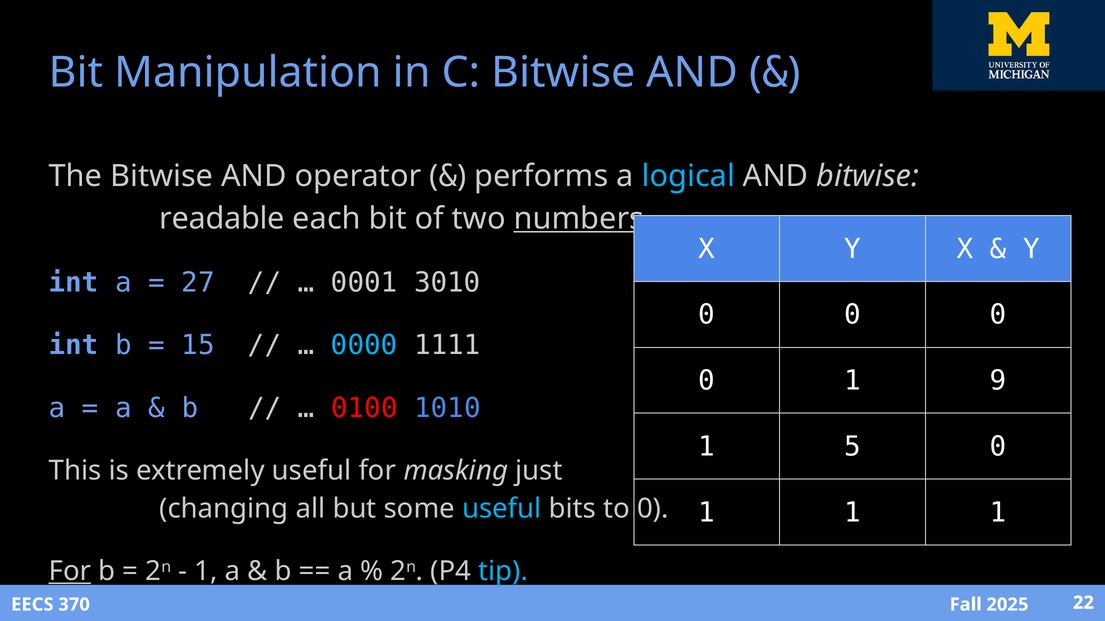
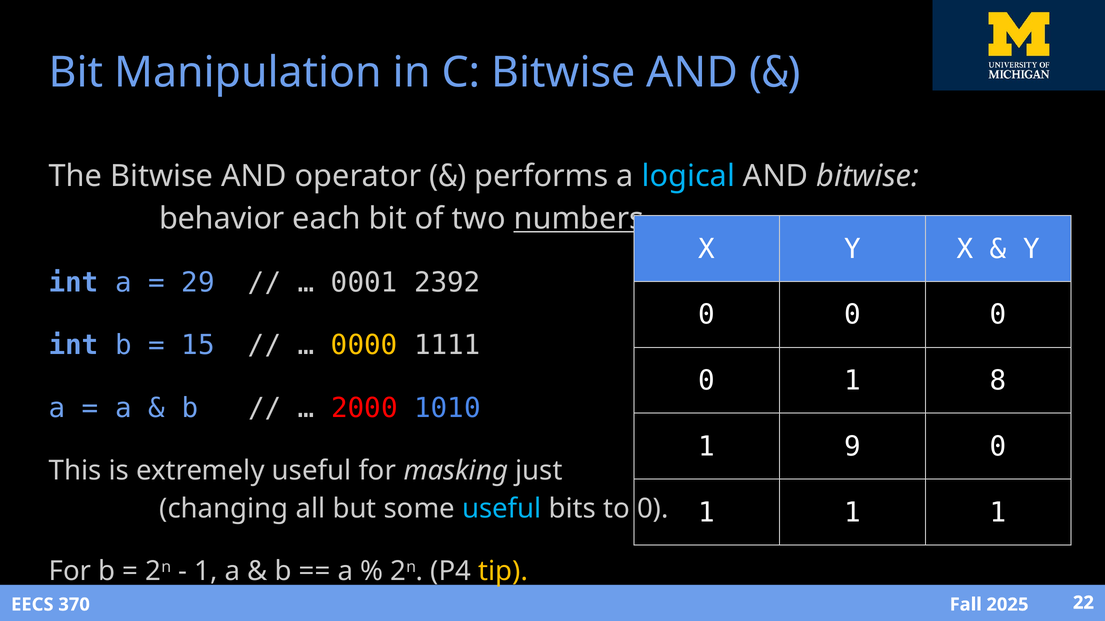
readable: readable -> behavior (222, 219)
27: 27 -> 29 (198, 283)
3010: 3010 -> 2392 (447, 283)
0000 colour: light blue -> yellow (364, 346)
9: 9 -> 8 (998, 381)
0100: 0100 -> 2000 (364, 408)
5: 5 -> 9 (853, 447)
For underline: present -> none (70, 572)
tip colour: light blue -> yellow (503, 572)
